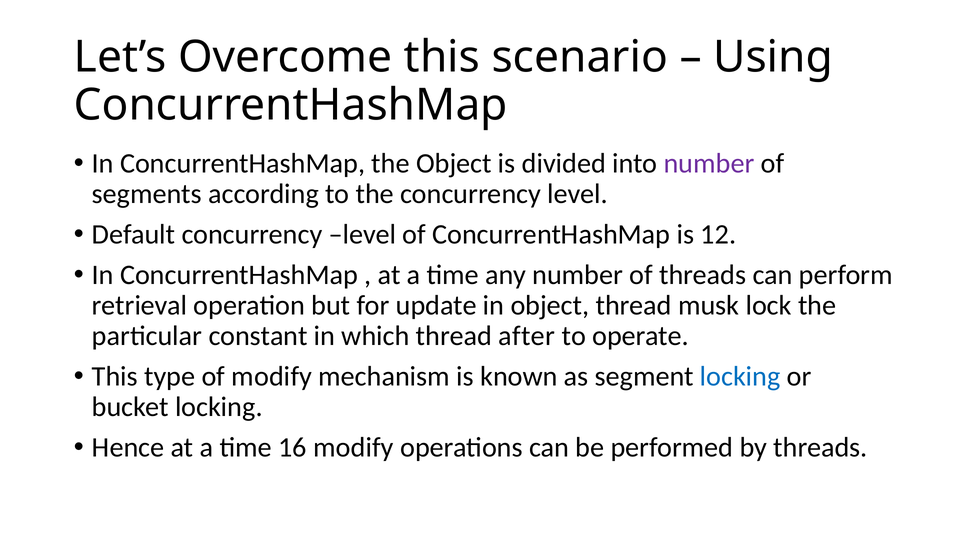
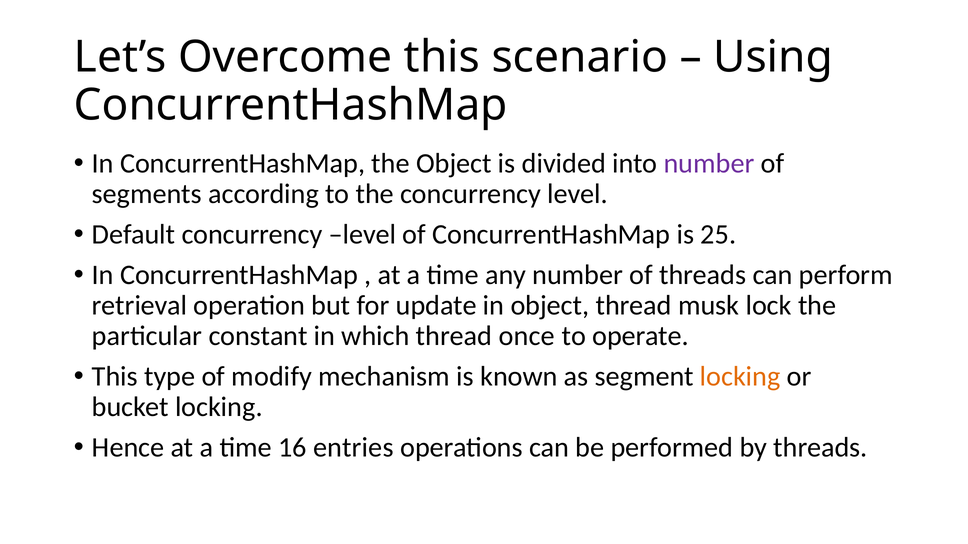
12: 12 -> 25 (718, 235)
after: after -> once (527, 336)
locking colour: blue -> orange (740, 377)
16 modify: modify -> entries (353, 448)
